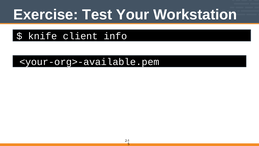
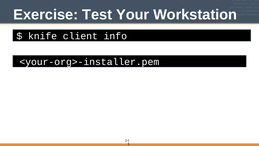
<your-org>-available.pem: <your-org>-available.pem -> <your-org>-installer.pem (89, 62)
